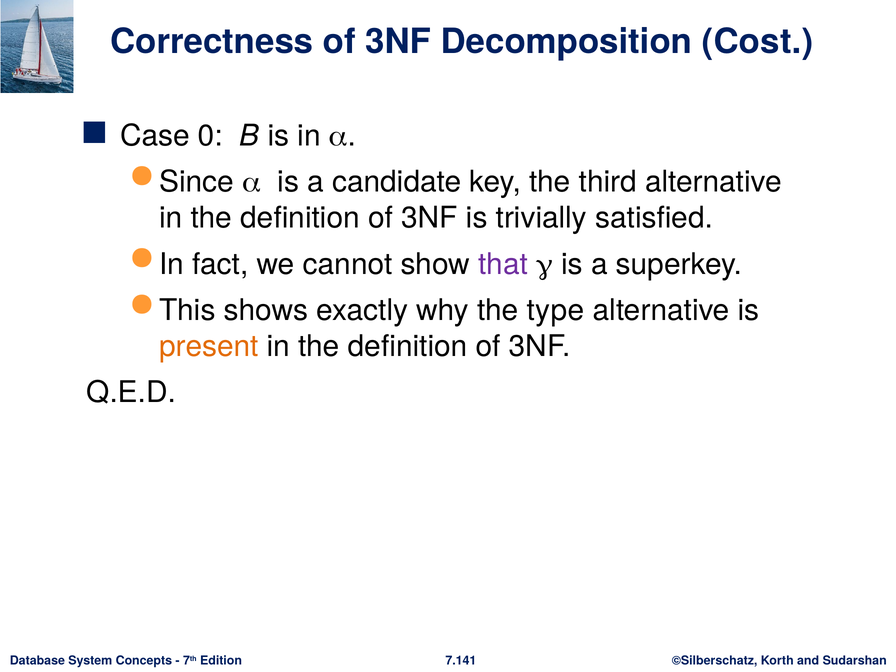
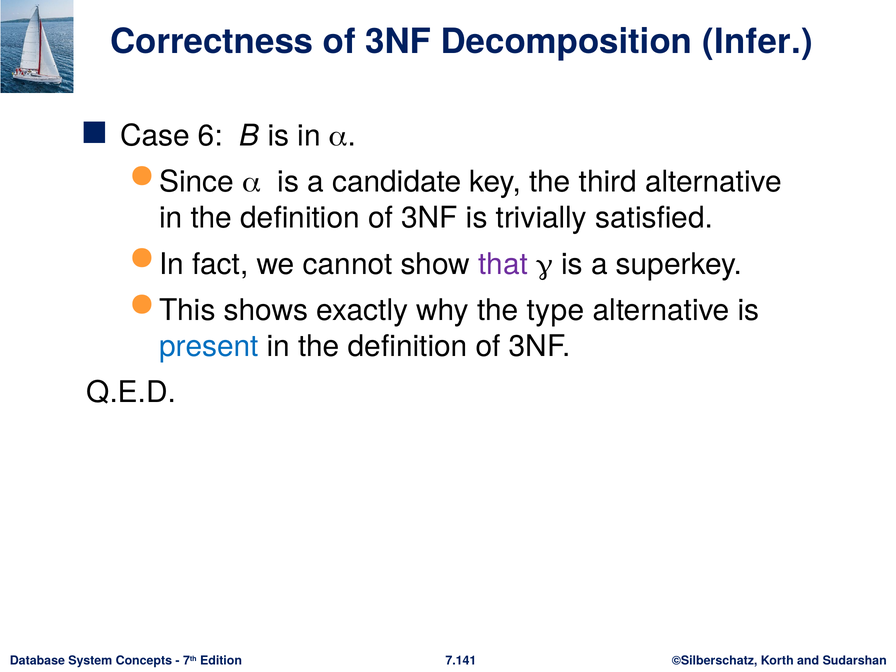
Cost: Cost -> Infer (758, 42)
0: 0 -> 6 (210, 136)
present colour: orange -> blue (209, 346)
